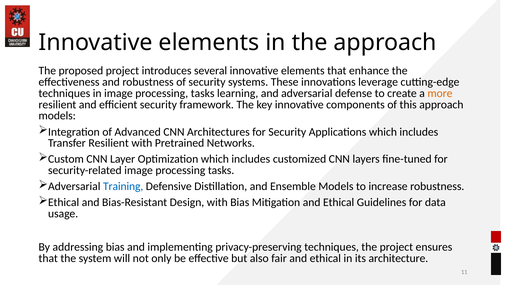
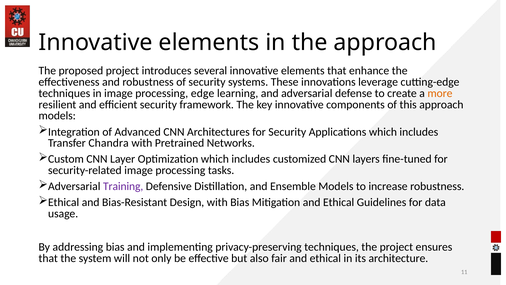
in image processing tasks: tasks -> edge (203, 93)
Transfer Resilient: Resilient -> Chandra (109, 143)
Training colour: blue -> purple (123, 186)
